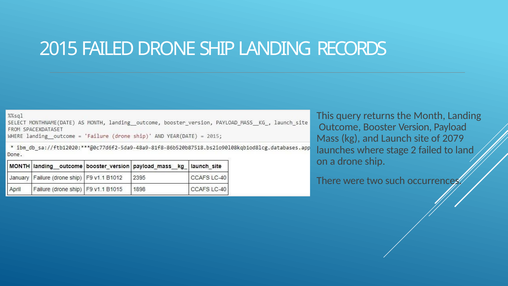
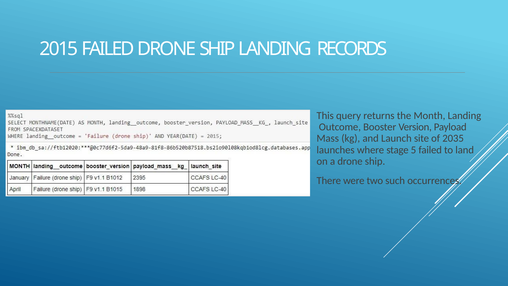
2079: 2079 -> 2035 (453, 138)
2: 2 -> 5 (414, 150)
